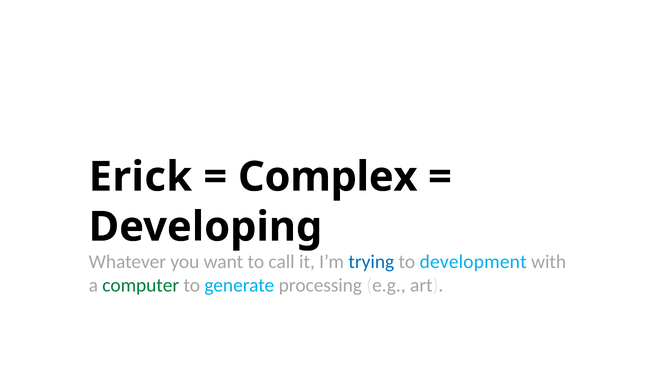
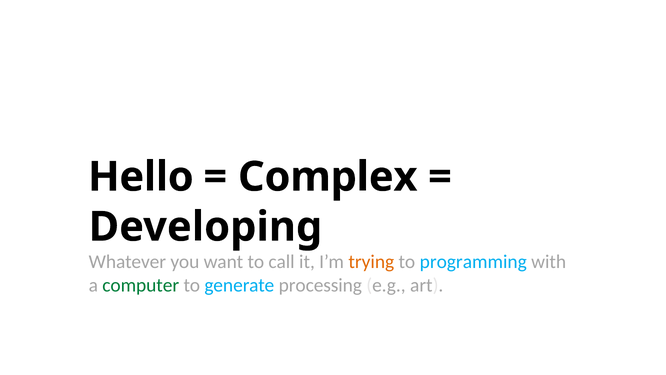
Erick: Erick -> Hello (141, 177)
trying colour: blue -> orange (371, 262)
development: development -> programming (473, 262)
